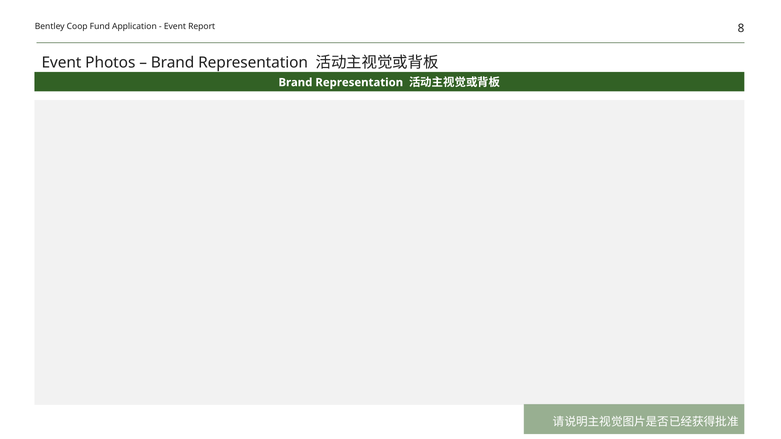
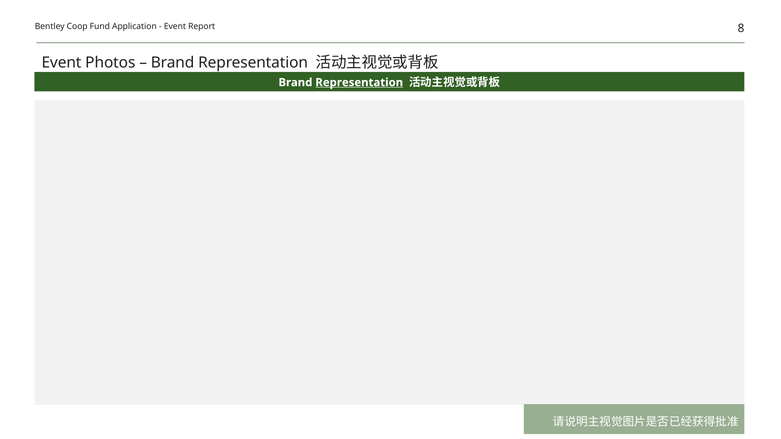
Representation underline: none -> present (359, 83)
